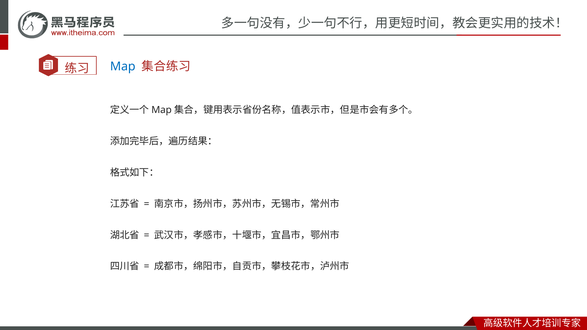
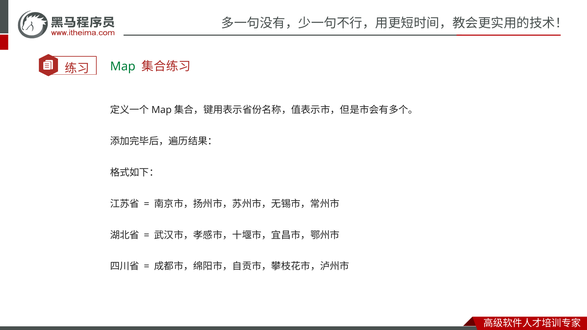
Map colour: blue -> green (123, 66)
